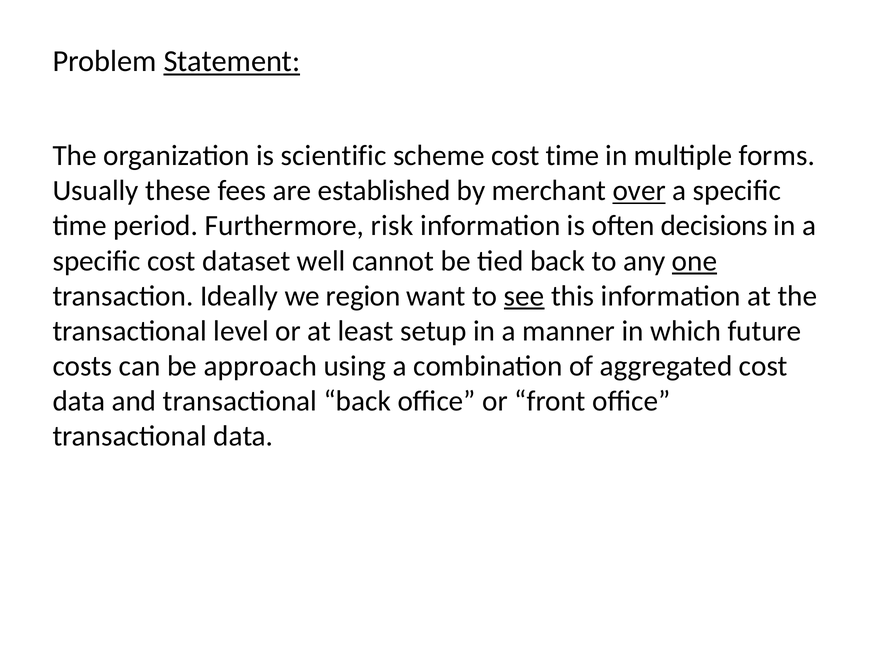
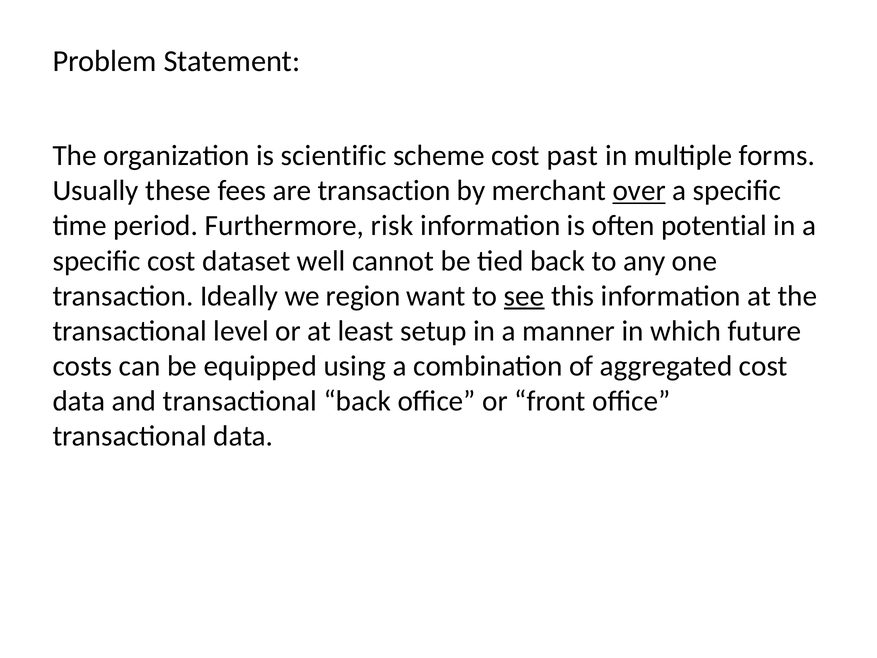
Statement underline: present -> none (232, 61)
cost time: time -> past (572, 156)
are established: established -> transaction (384, 191)
decisions: decisions -> potential (714, 226)
one underline: present -> none (694, 261)
approach: approach -> equipped (260, 366)
